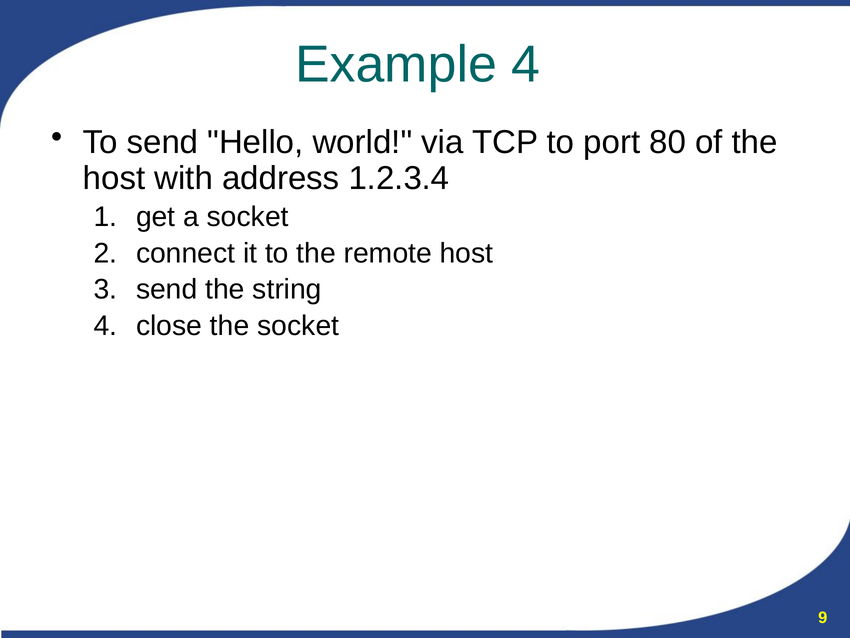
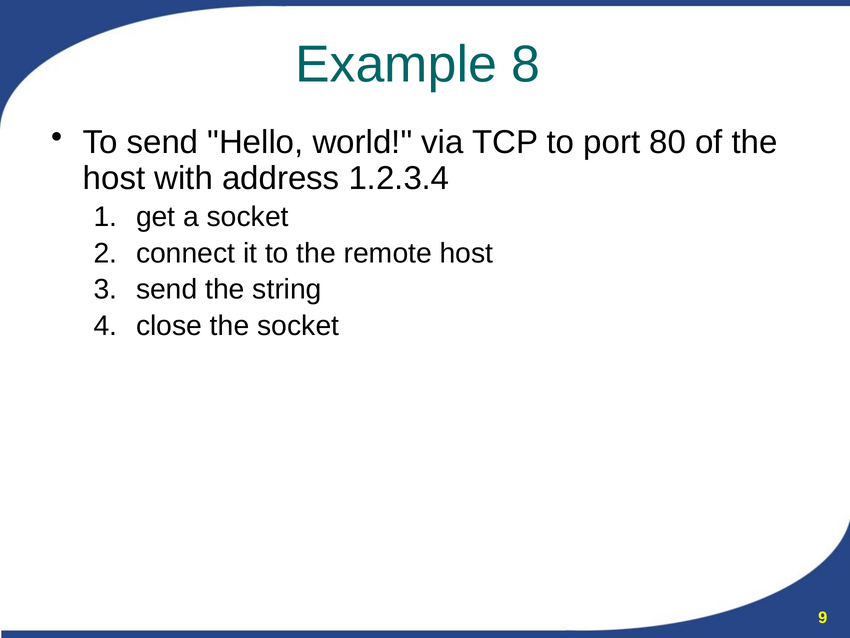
Example 4: 4 -> 8 (526, 65)
